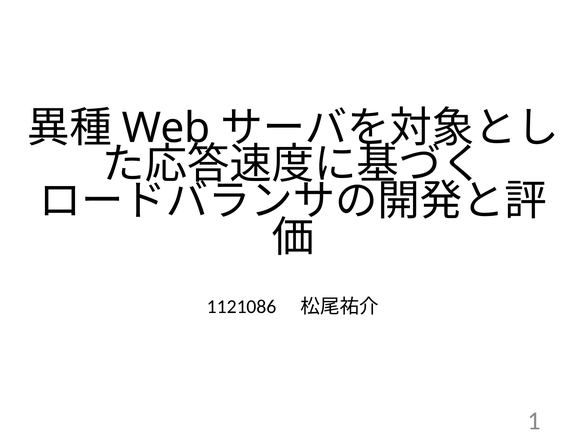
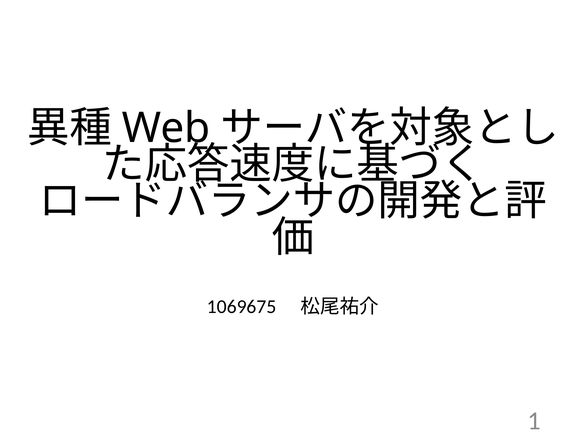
1121086: 1121086 -> 1069675 (242, 307)
